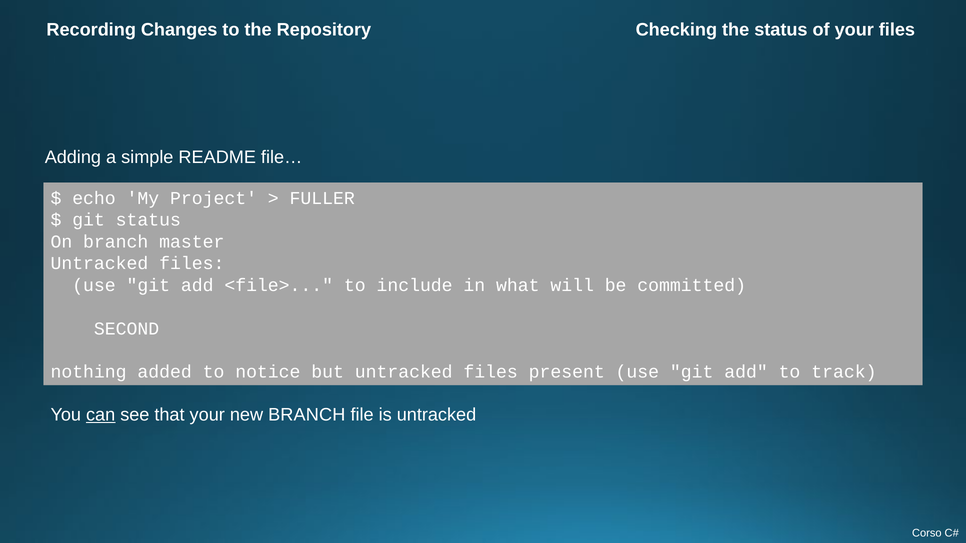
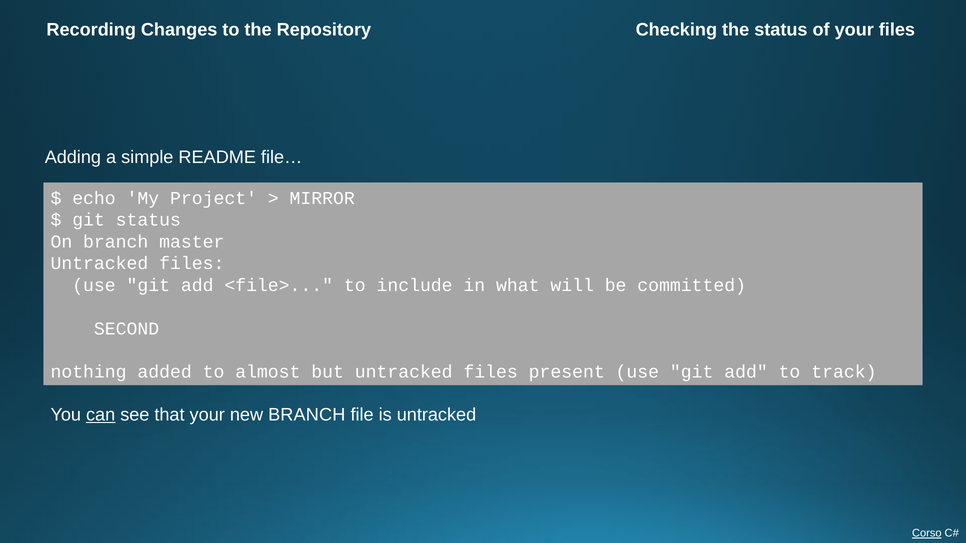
FULLER: FULLER -> MIRROR (322, 198)
notice: notice -> almost (268, 372)
Corso underline: none -> present (927, 534)
